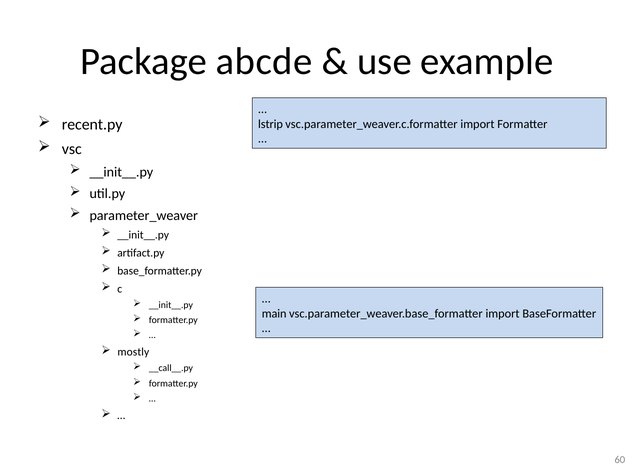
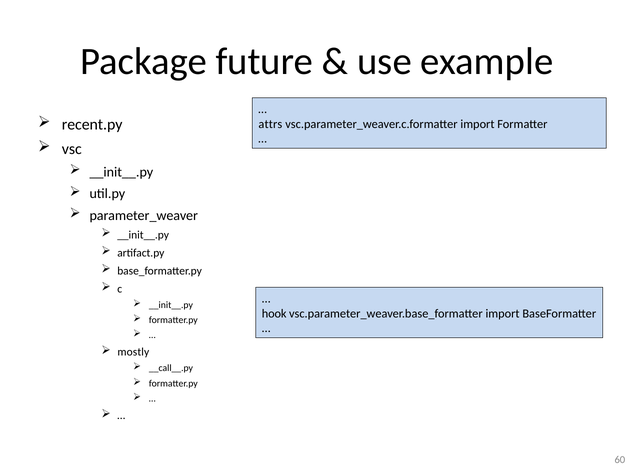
abcde: abcde -> future (264, 61)
lstrip: lstrip -> attrs (270, 124)
main: main -> hook (274, 314)
